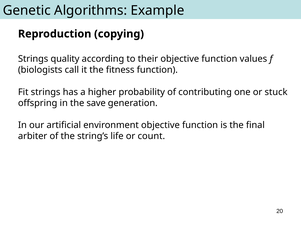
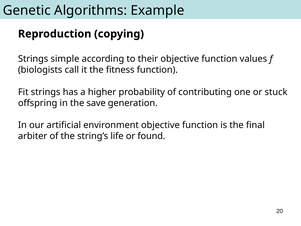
quality: quality -> simple (65, 59)
count: count -> found (151, 136)
